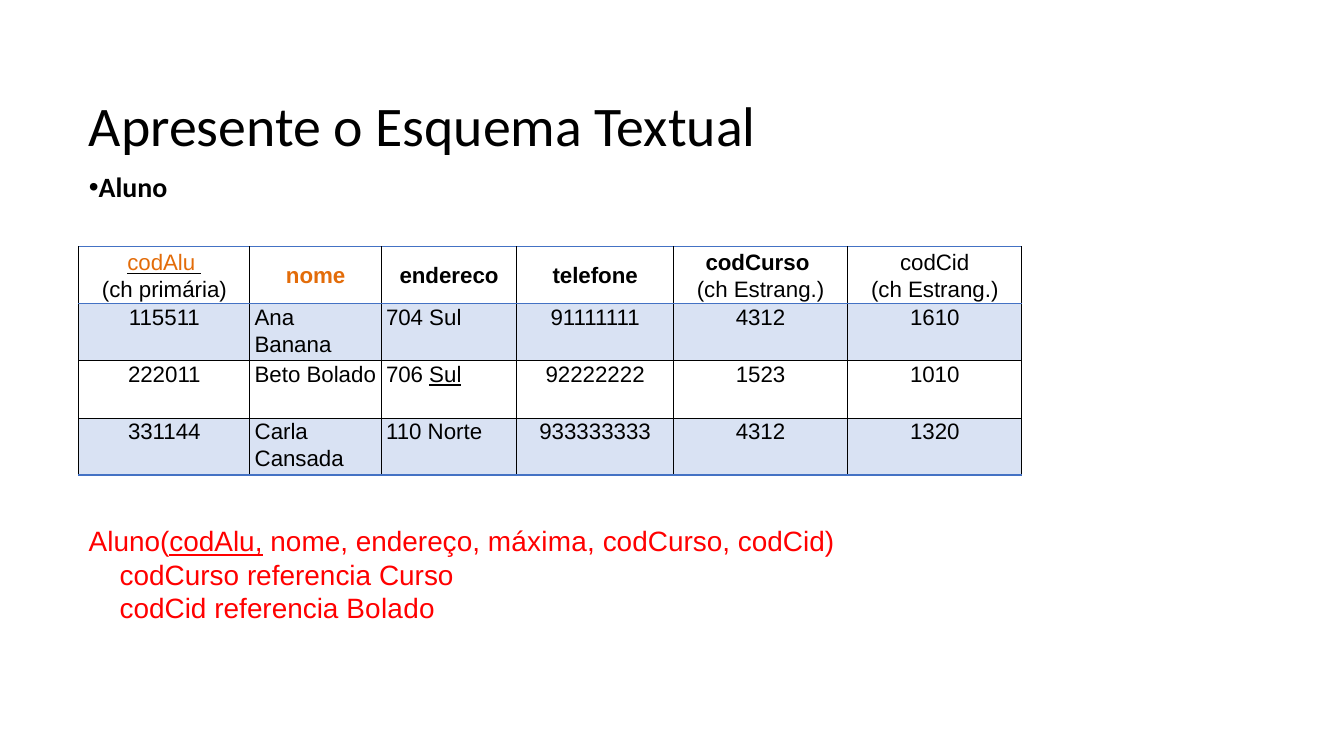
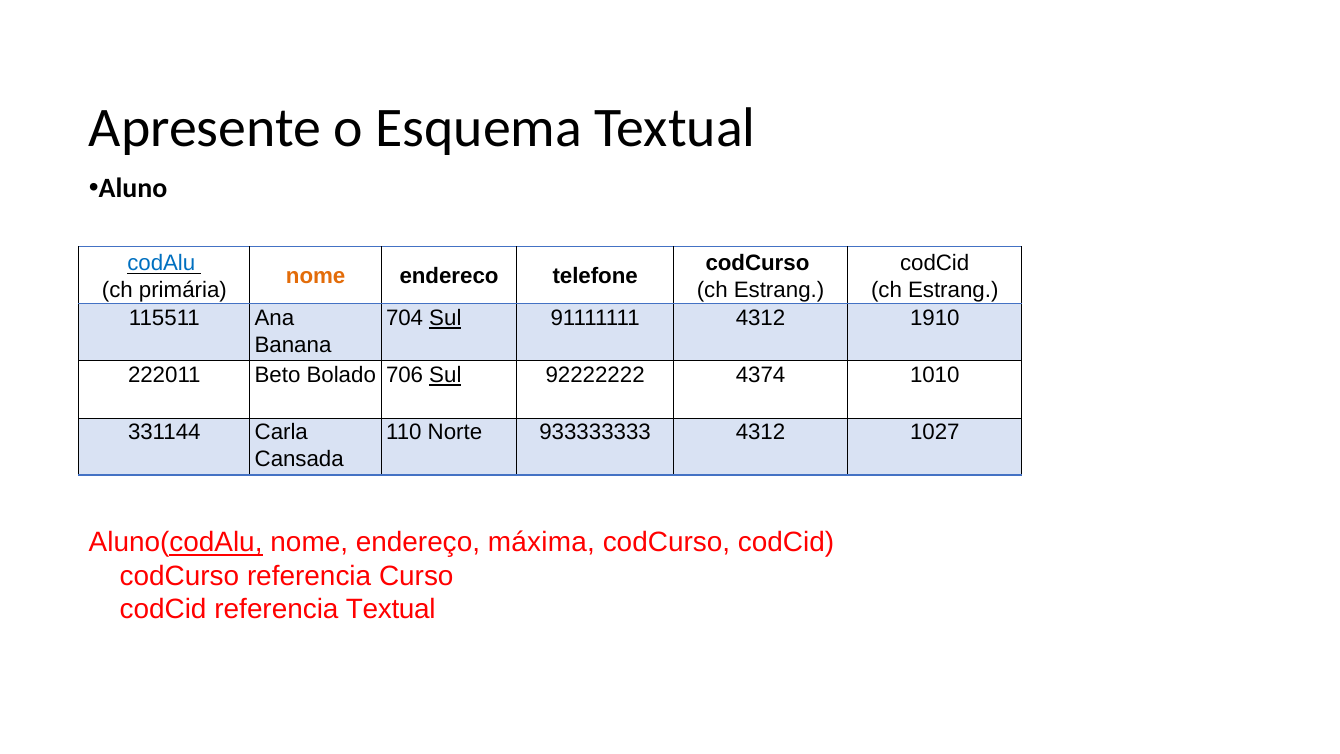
codAlu colour: orange -> blue (161, 263)
Sul underline: none -> present (445, 318)
1610: 1610 -> 1910 (935, 318)
1523: 1523 -> 4374 (761, 375)
1320: 1320 -> 1027 (935, 432)
referencia Bolado: Bolado -> Textual (391, 609)
